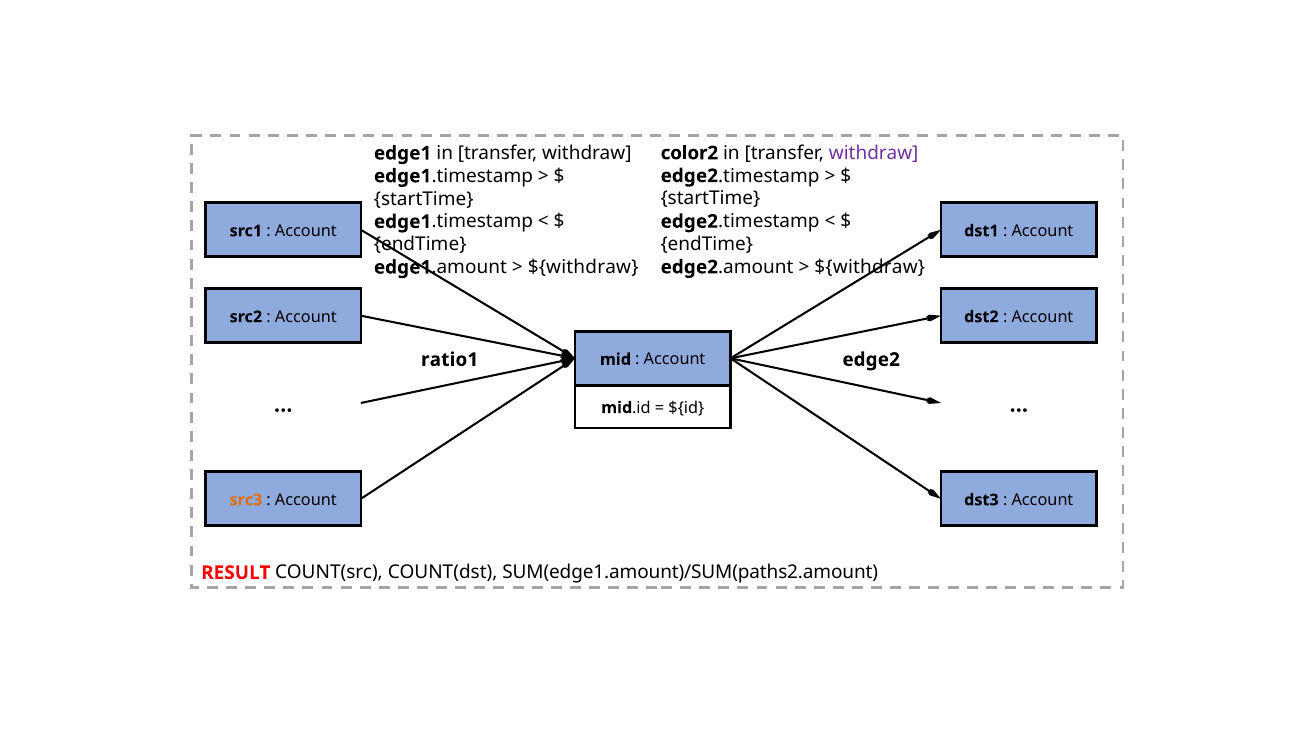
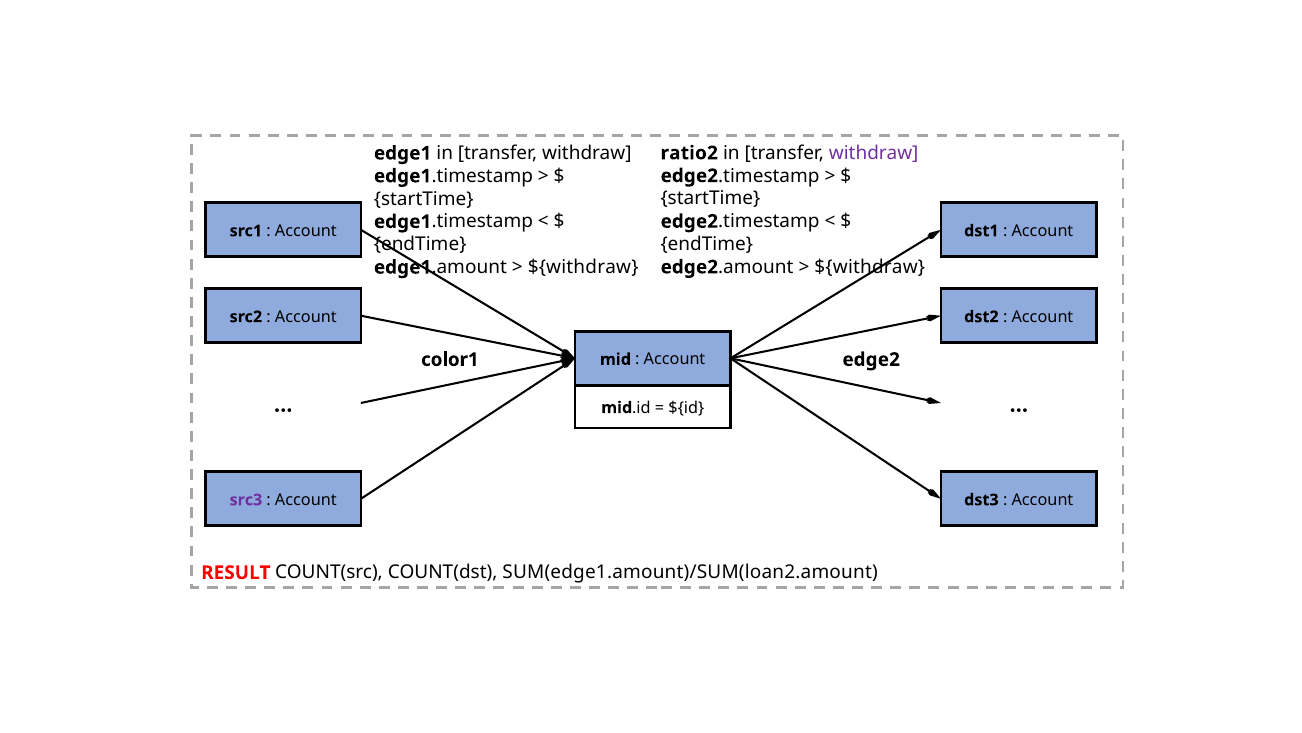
color2: color2 -> ratio2 (689, 153)
ratio1: ratio1 -> color1 (450, 359)
src3 colour: orange -> purple (246, 500)
SUM(edge1.amount)/SUM(paths2.amount: SUM(edge1.amount)/SUM(paths2.amount -> SUM(edge1.amount)/SUM(loan2.amount (690, 572)
